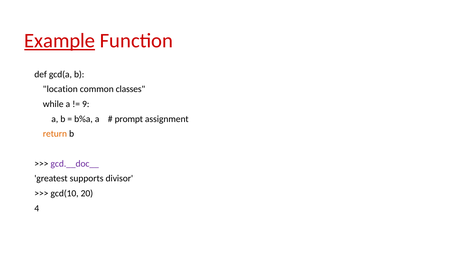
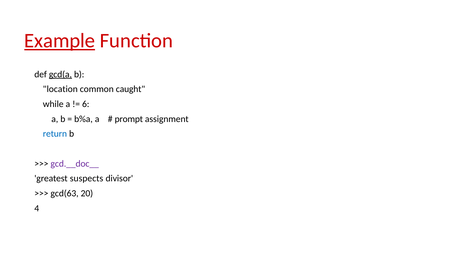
gcd(a underline: none -> present (60, 74)
classes: classes -> caught (130, 89)
9: 9 -> 6 (86, 104)
return colour: orange -> blue (55, 134)
supports: supports -> suspects (87, 178)
gcd(10: gcd(10 -> gcd(63 (65, 193)
